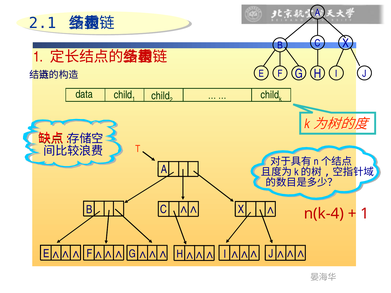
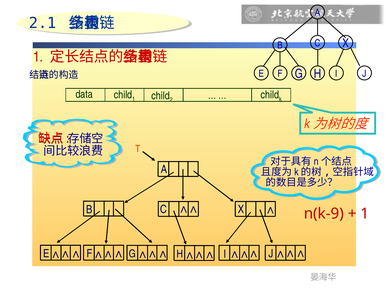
n(k-4: n(k-4 -> n(k-9 (324, 214)
